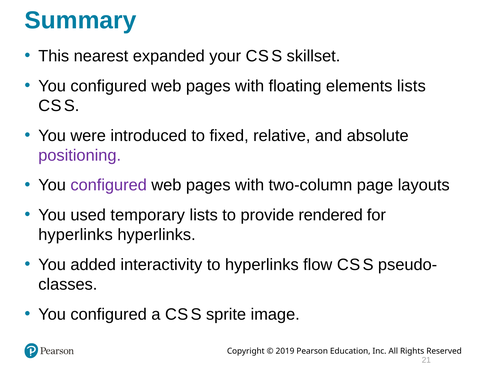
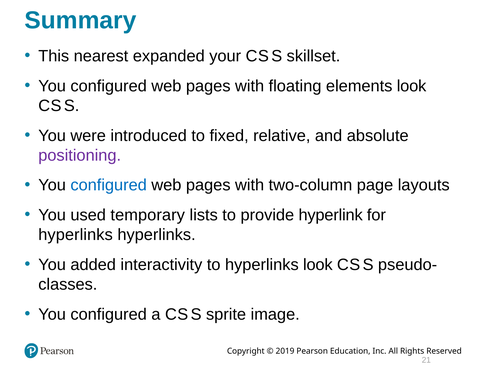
elements lists: lists -> look (412, 86)
configured colour: purple -> blue (109, 185)
rendered: rendered -> hyperlink (331, 215)
hyperlinks flow: flow -> look (318, 264)
